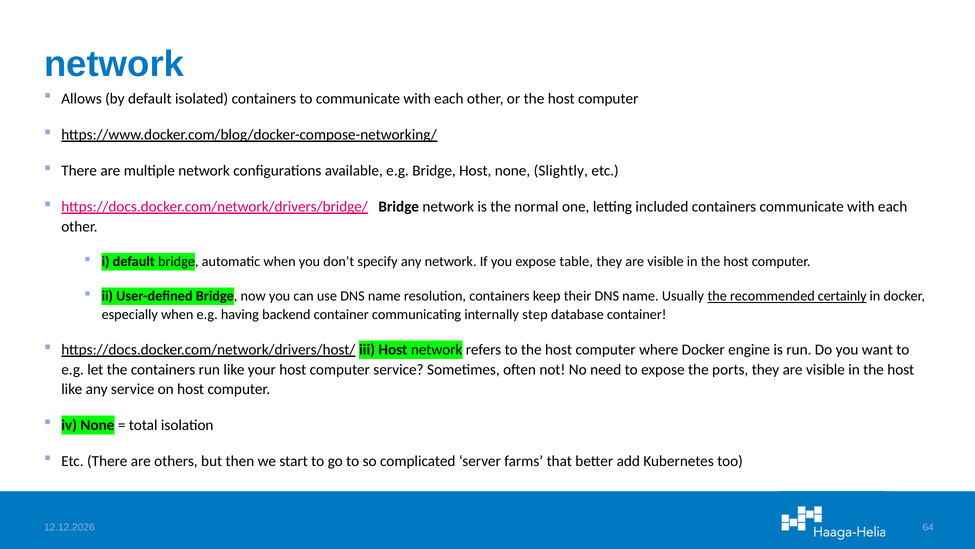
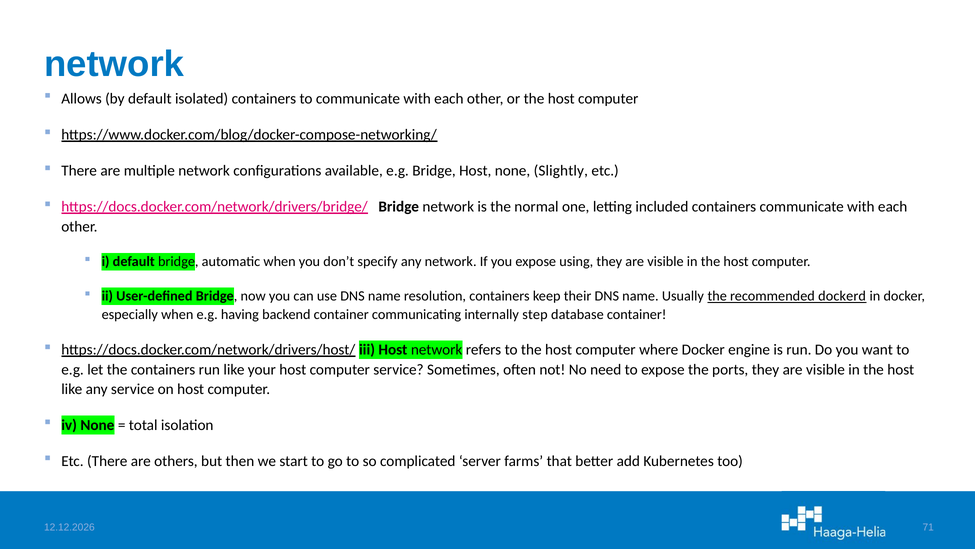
table: table -> using (576, 261)
certainly: certainly -> dockerd (842, 296)
64: 64 -> 71 (928, 527)
